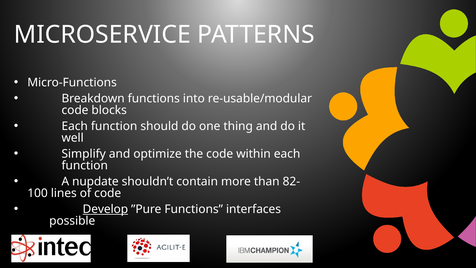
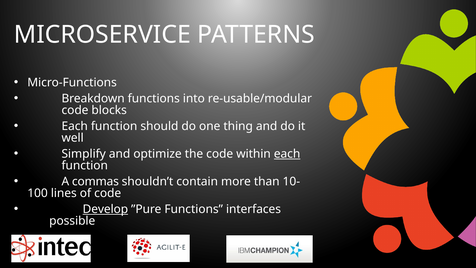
each underline: none -> present (287, 154)
nupdate: nupdate -> commas (95, 181)
82-: 82- -> 10- (291, 181)
